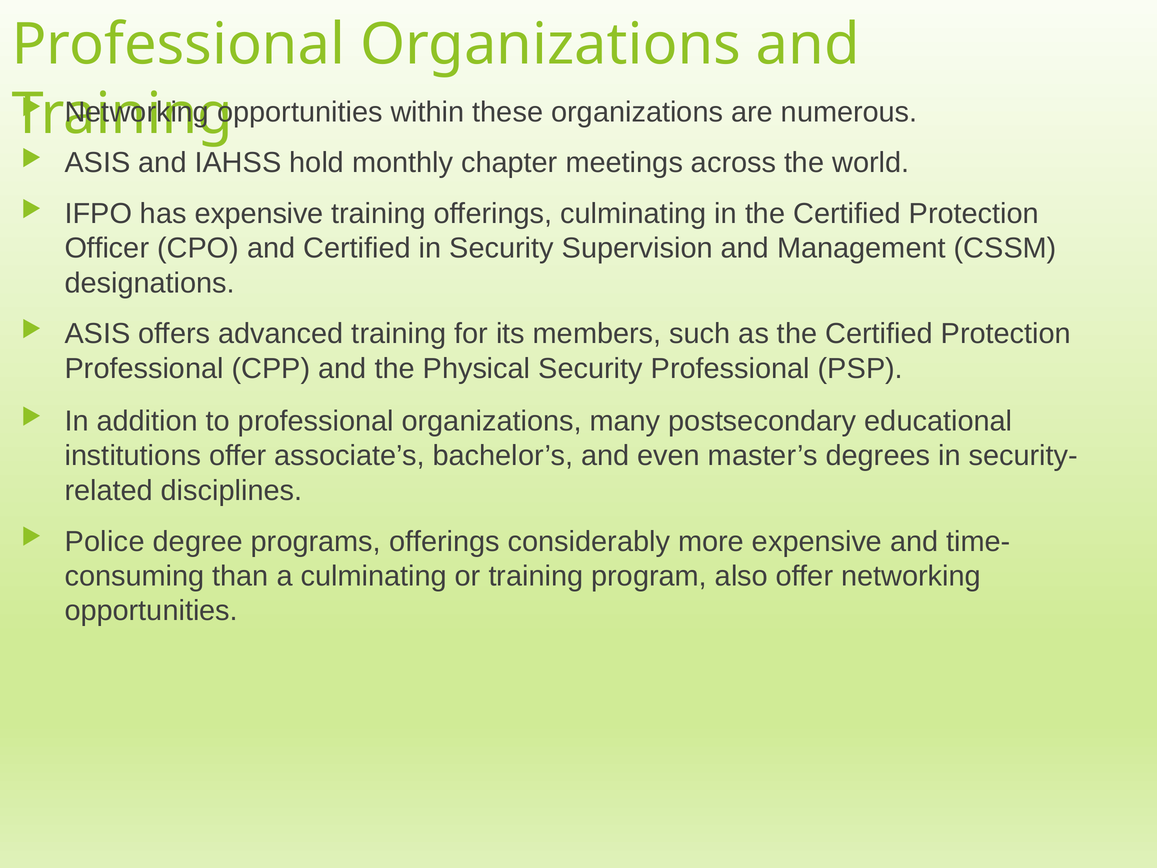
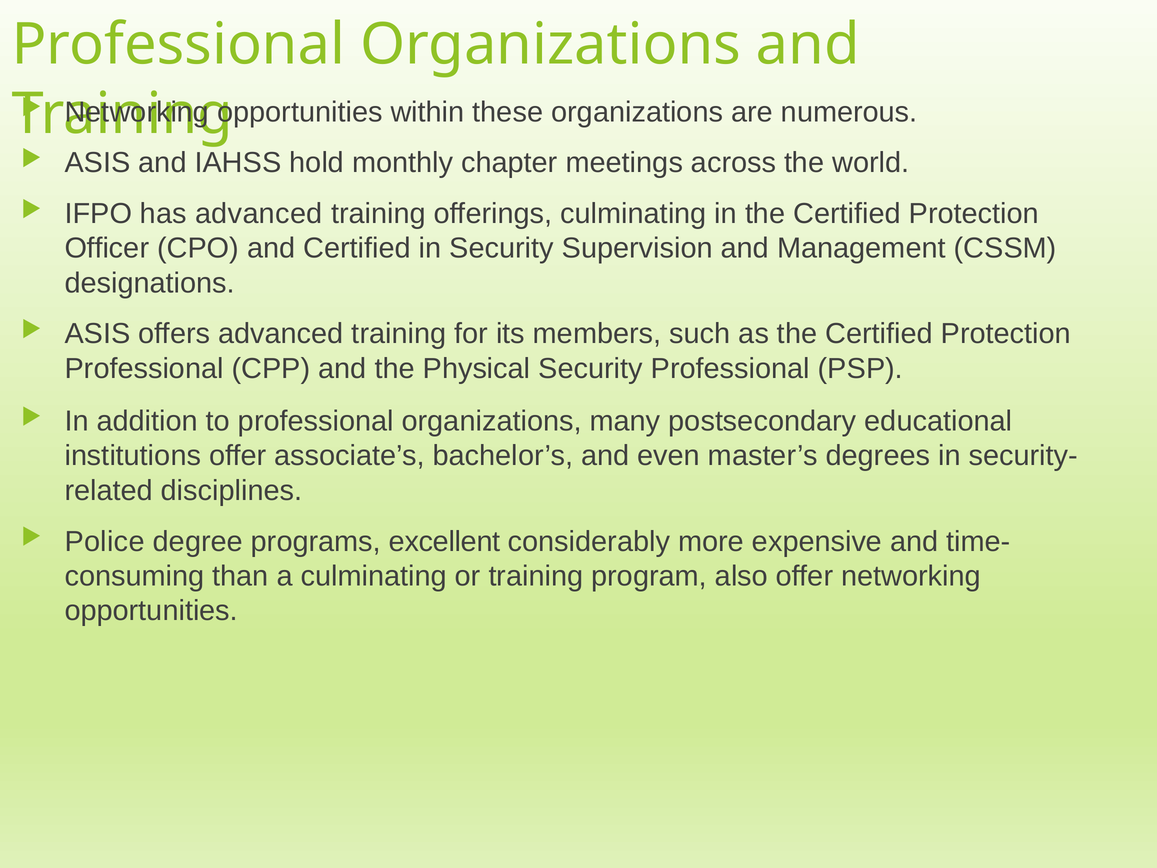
has expensive: expensive -> advanced (259, 214)
programs offerings: offerings -> excellent (445, 541)
